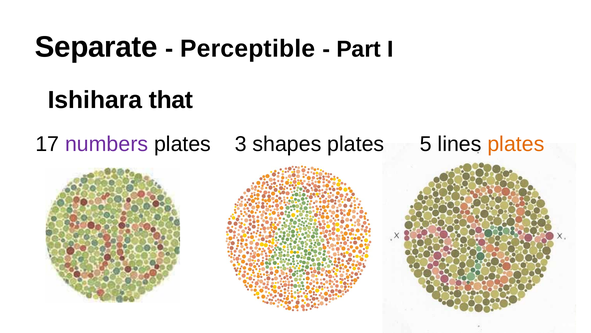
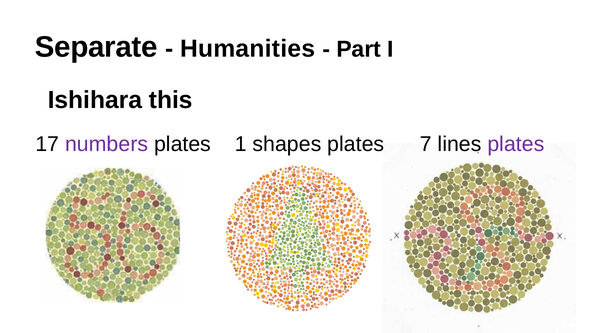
Perceptible: Perceptible -> Humanities (248, 49)
that: that -> this (171, 100)
3: 3 -> 1 (241, 144)
5: 5 -> 7 (426, 144)
plates colour: orange -> purple (516, 144)
